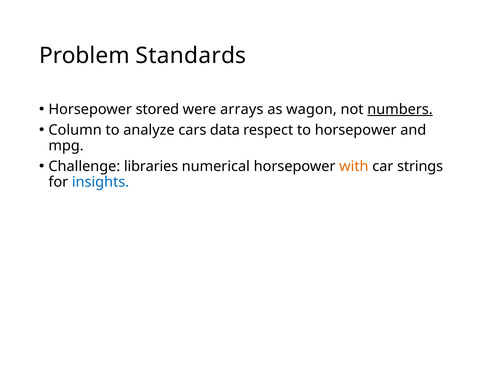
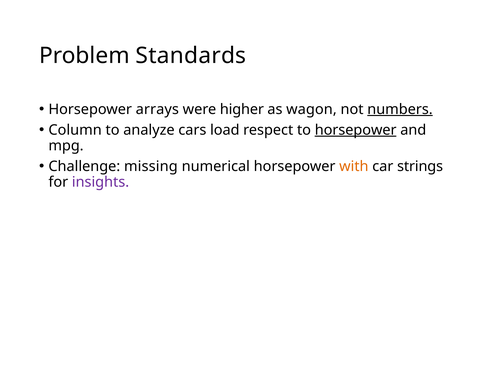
stored: stored -> arrays (157, 109)
arrays: arrays -> higher (242, 109)
data: data -> load (225, 130)
horsepower underline: none -> present (356, 130)
libraries: libraries -> missing (151, 167)
insights colour: blue -> purple (101, 182)
